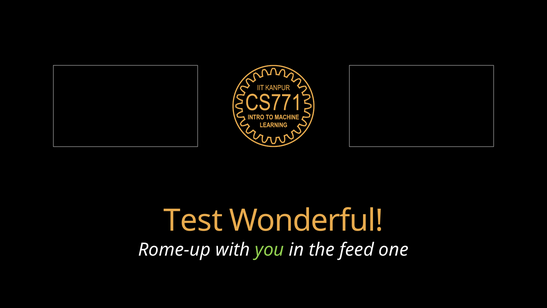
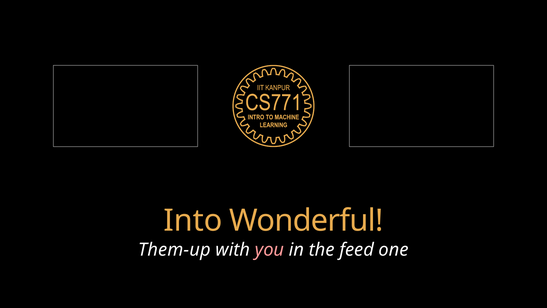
Test: Test -> Into (193, 221)
Rome-up: Rome-up -> Them-up (174, 250)
you colour: light green -> pink (270, 250)
